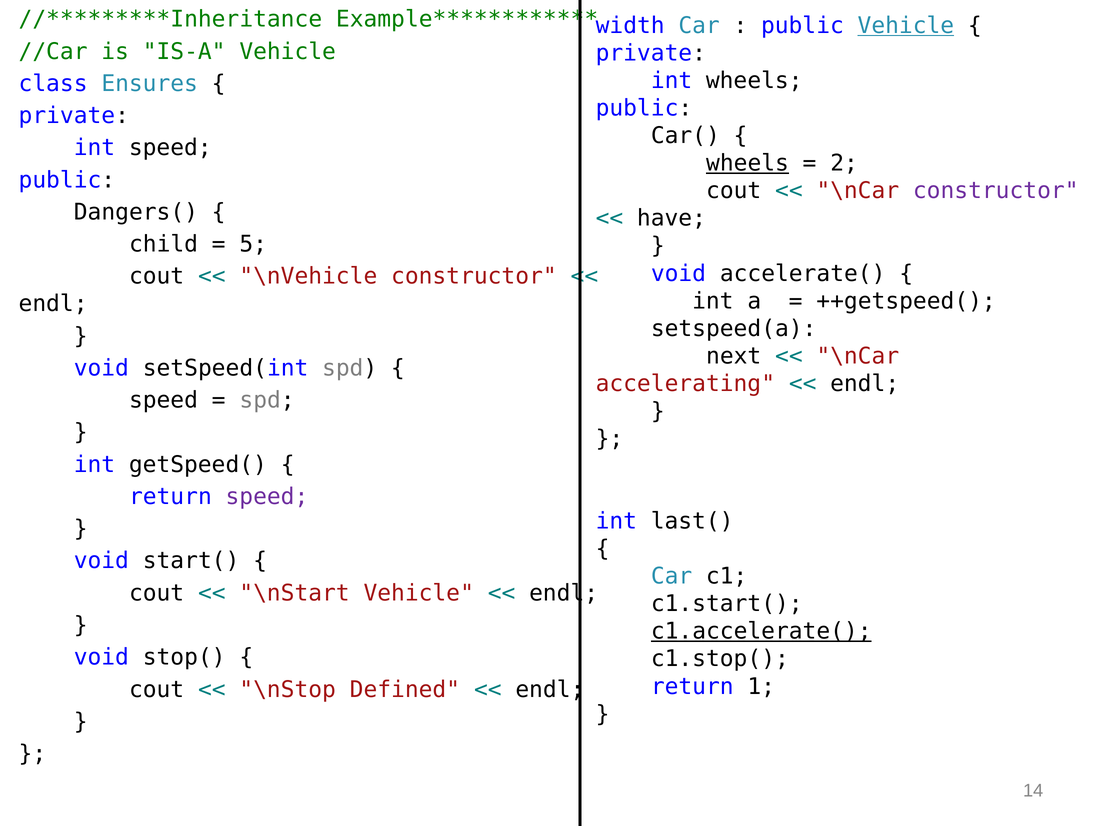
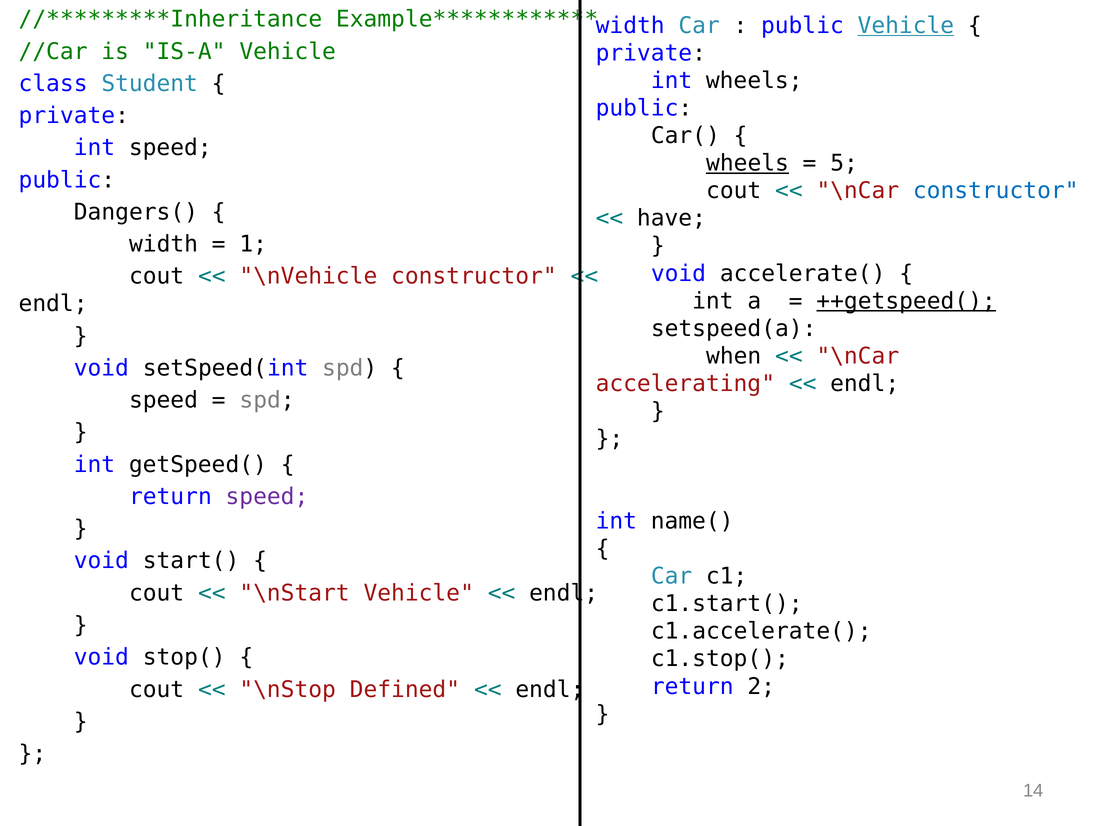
Ensures: Ensures -> Student (150, 84)
2: 2 -> 5 (844, 163)
constructor colour: purple -> blue (996, 191)
child: child -> width (164, 244)
5: 5 -> 1 (253, 244)
++getspeed( underline: none -> present (906, 301)
next: next -> when (734, 356)
last(: last( -> name( (692, 521)
c1.accelerate( underline: present -> none (761, 631)
1: 1 -> 2 (761, 686)
